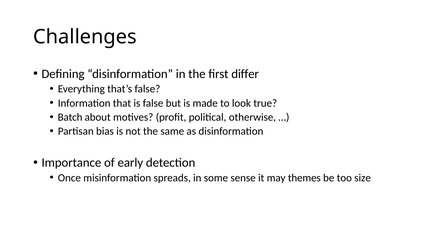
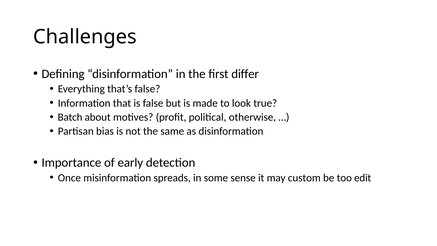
themes: themes -> custom (304, 178)
size: size -> edit (363, 178)
